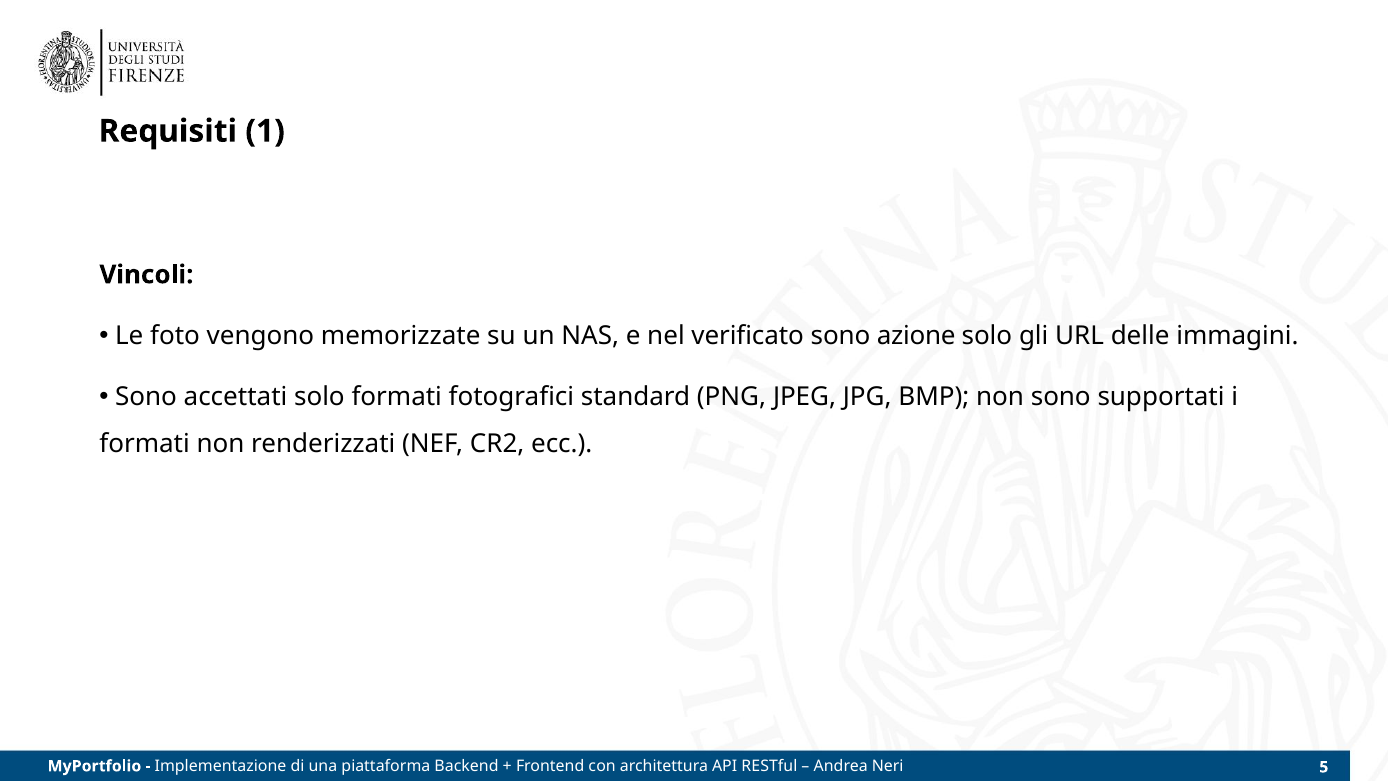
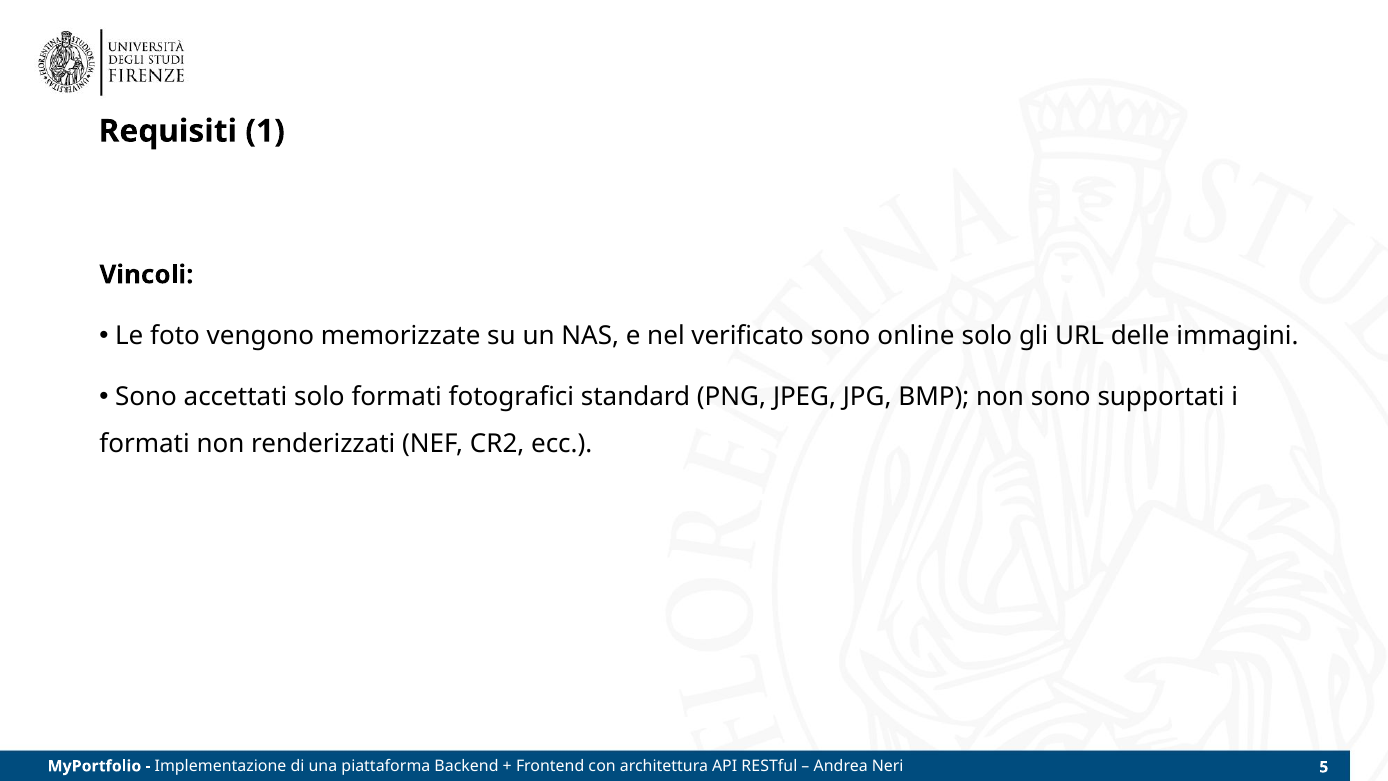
azione: azione -> online (916, 336)
